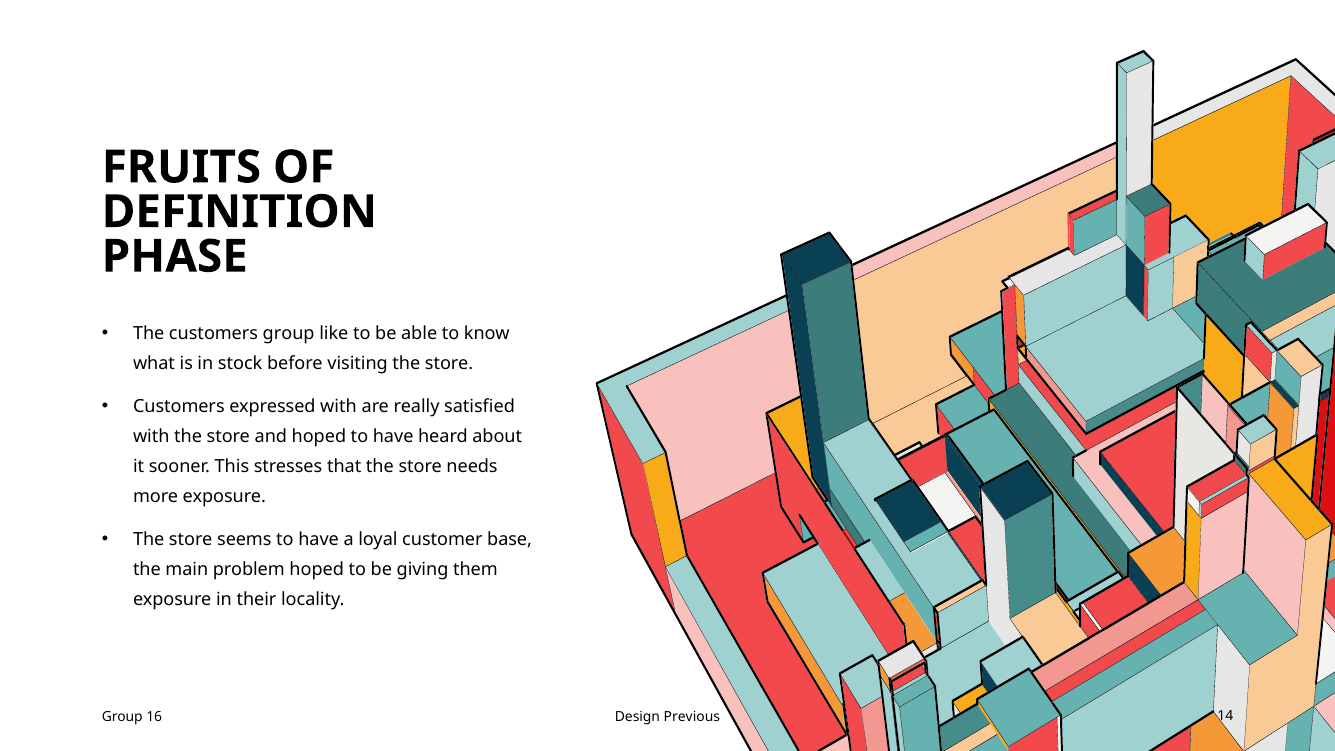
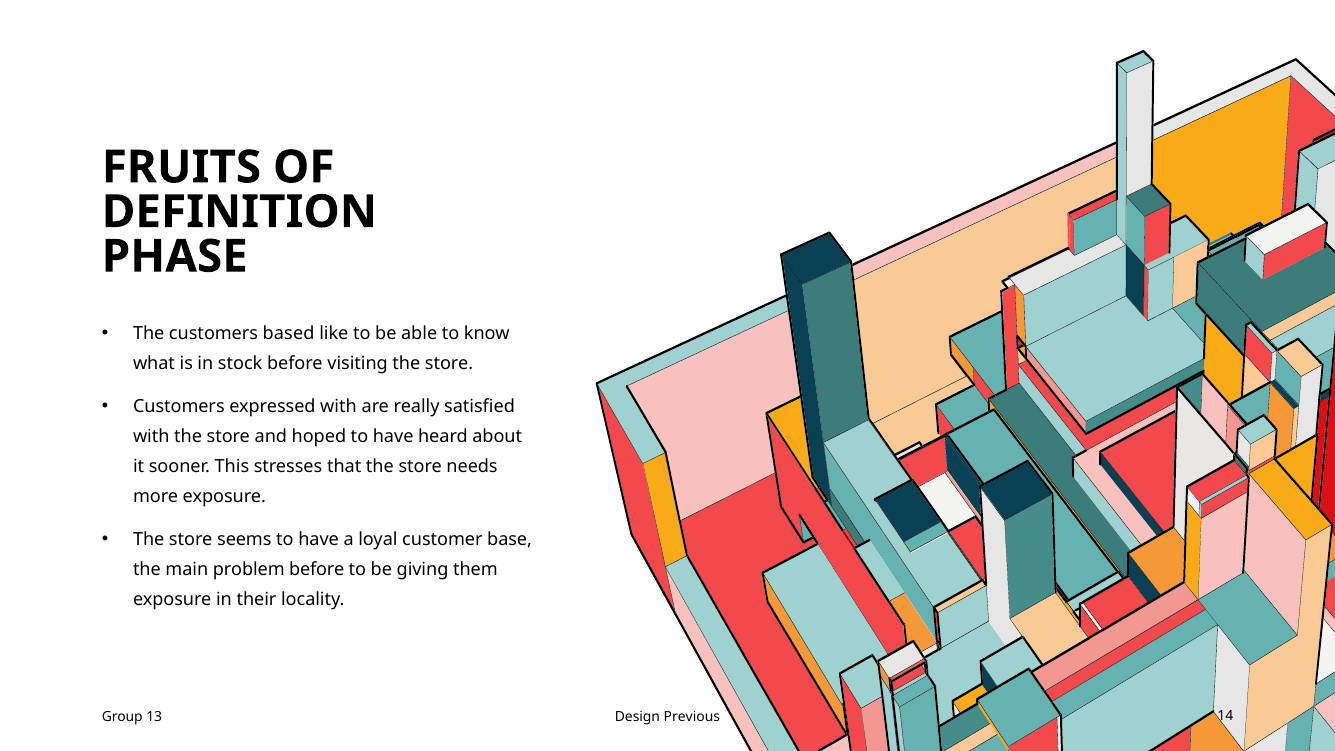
customers group: group -> based (289, 334)
problem hoped: hoped -> before (317, 569)
16: 16 -> 13 (154, 717)
